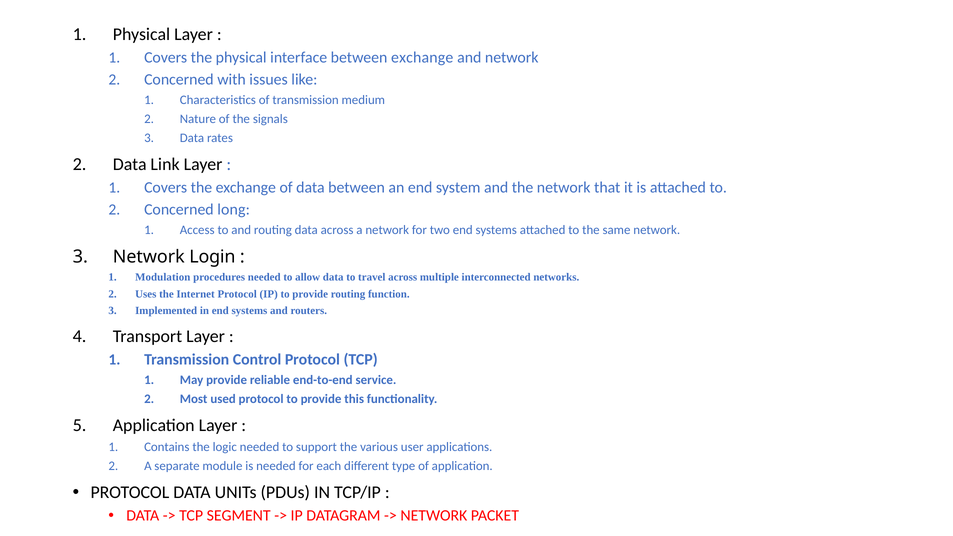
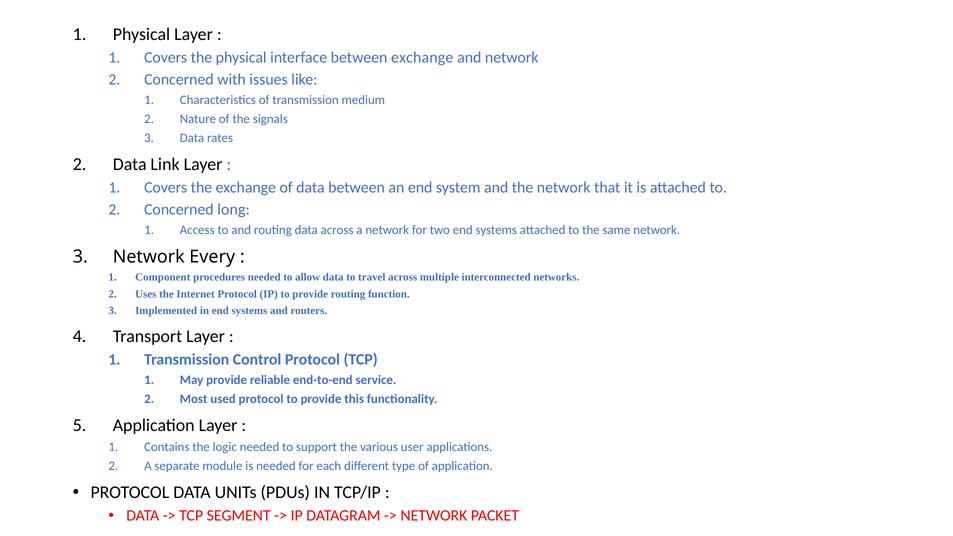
Login: Login -> Every (212, 257)
Modulation: Modulation -> Component (163, 277)
